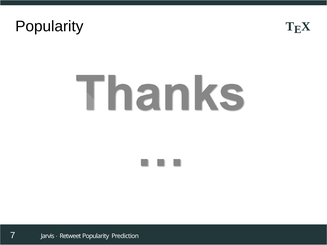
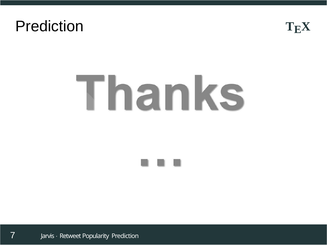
Popularity: Popularity -> Prediction (50, 26)
